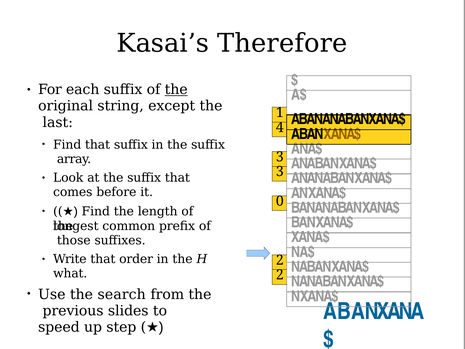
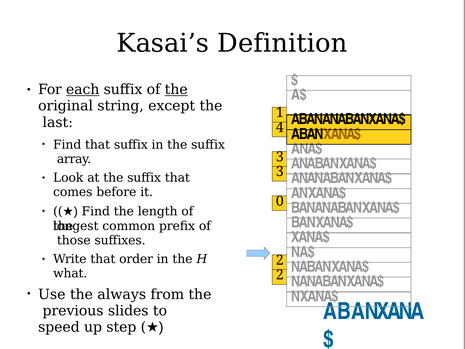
Therefore: Therefore -> Definition (282, 43)
each underline: none -> present (83, 90)
search: search -> always (122, 294)
